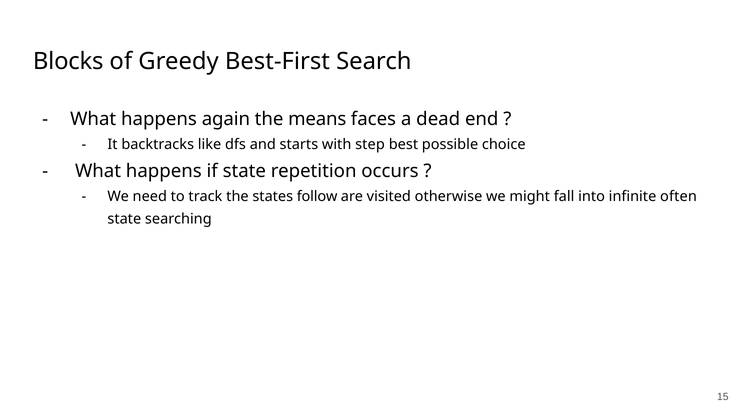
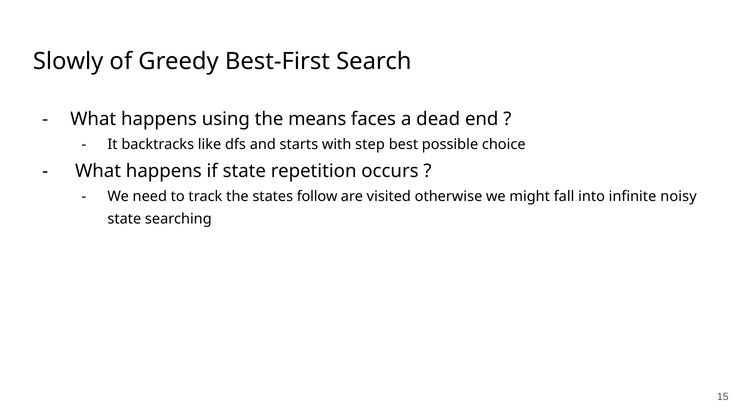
Blocks: Blocks -> Slowly (68, 61)
again: again -> using (226, 119)
often: often -> noisy (678, 196)
